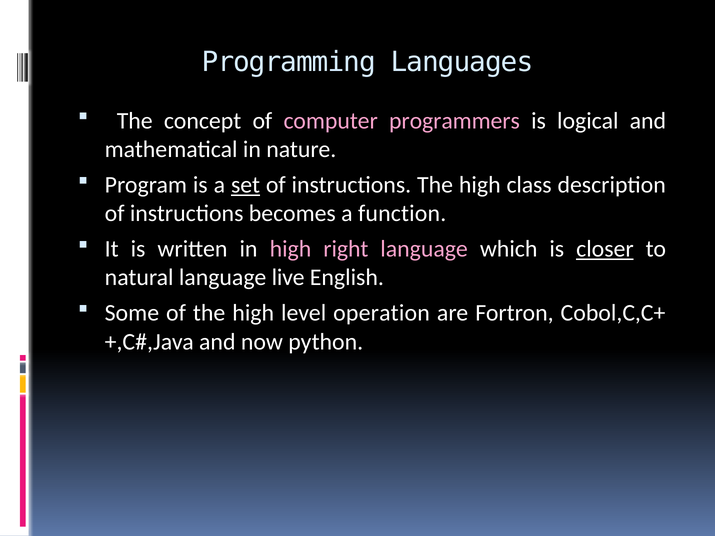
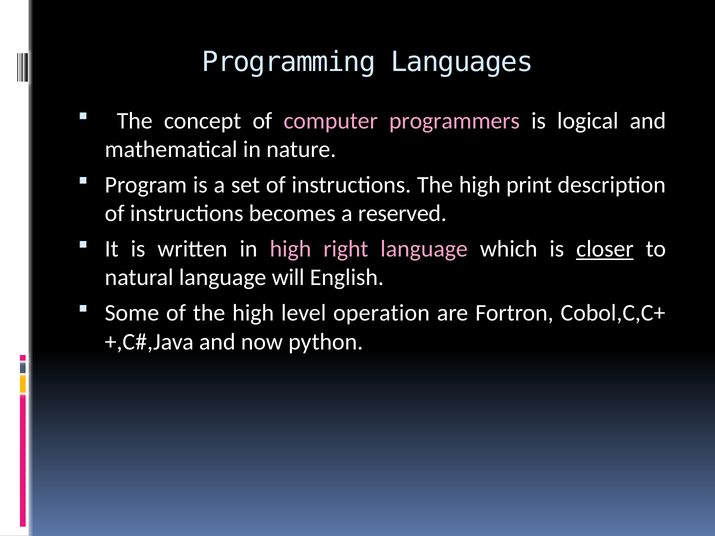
set underline: present -> none (246, 185)
class: class -> print (529, 185)
function: function -> reserved (402, 214)
live: live -> will (288, 278)
